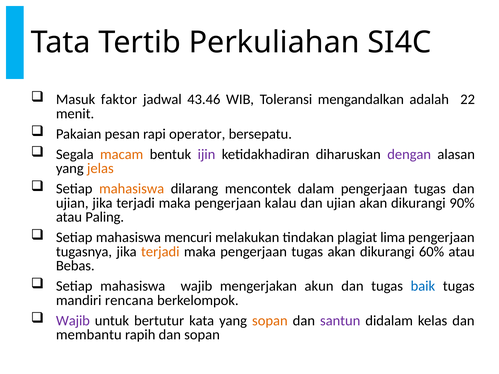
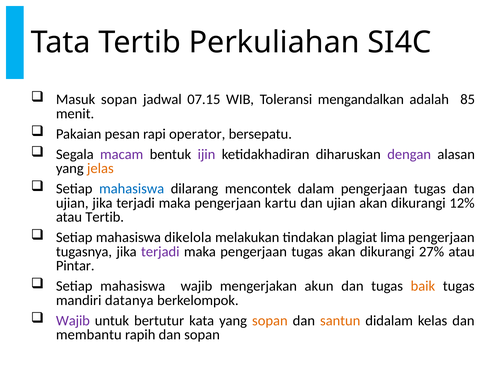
Masuk faktor: faktor -> sopan (119, 100)
43.46: 43.46 -> 07.15 (204, 100)
22: 22 -> 85 (468, 100)
macam colour: orange -> purple (122, 154)
mahasiswa colour: orange -> blue (132, 189)
kalau: kalau -> kartu (281, 203)
90%: 90% -> 12% (462, 203)
atau Paling: Paling -> Tertib (105, 217)
mencuri: mencuri -> dikelola (188, 238)
terjadi colour: orange -> purple (160, 252)
60%: 60% -> 27% (432, 252)
Bebas: Bebas -> Pintar (75, 266)
baik colour: blue -> orange (423, 286)
rencana: rencana -> datanya (129, 300)
santun colour: purple -> orange (340, 321)
